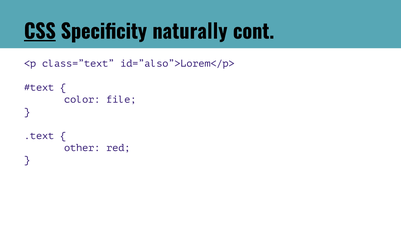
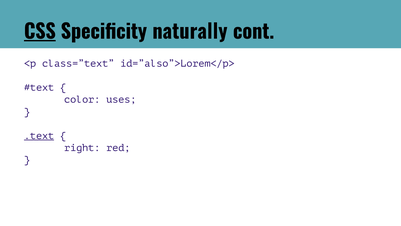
file: file -> uses (121, 99)
.text underline: none -> present (39, 136)
other: other -> right (82, 148)
